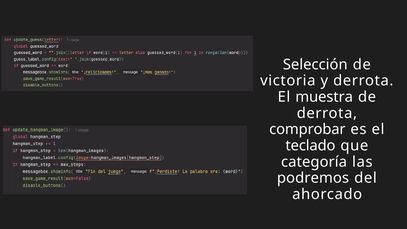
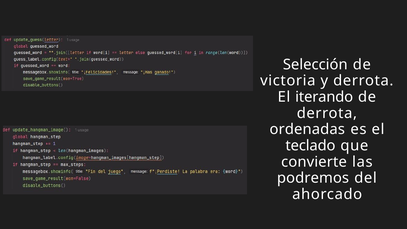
muestra: muestra -> iterando (324, 97)
comprobar: comprobar -> ordenadas (307, 129)
categoría: categoría -> convierte (314, 162)
